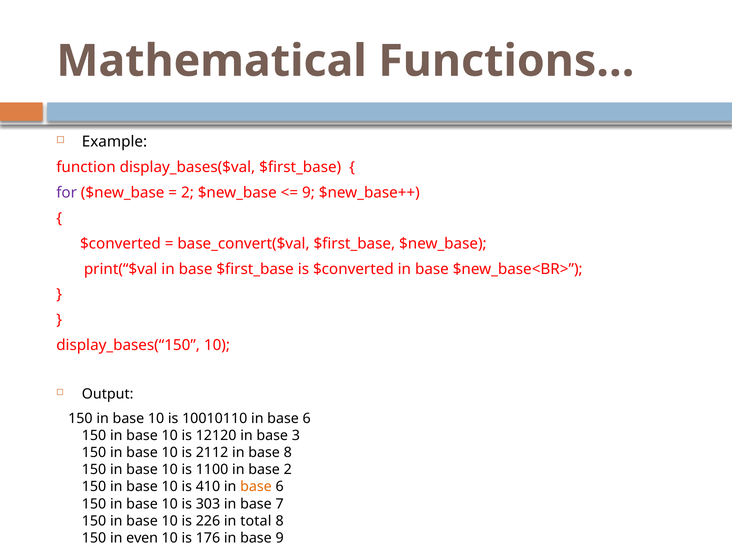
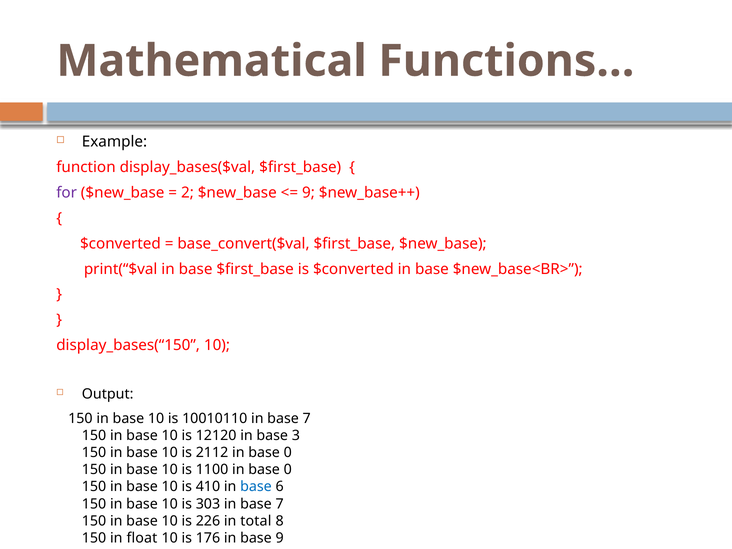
10010110 in base 6: 6 -> 7 (307, 418)
2112 in base 8: 8 -> 0 (288, 453)
1100 in base 2: 2 -> 0 (288, 470)
base colour: orange -> blue (256, 487)
even: even -> float (142, 538)
